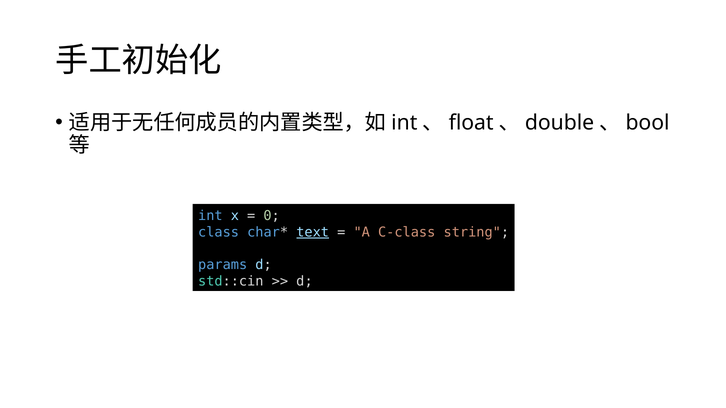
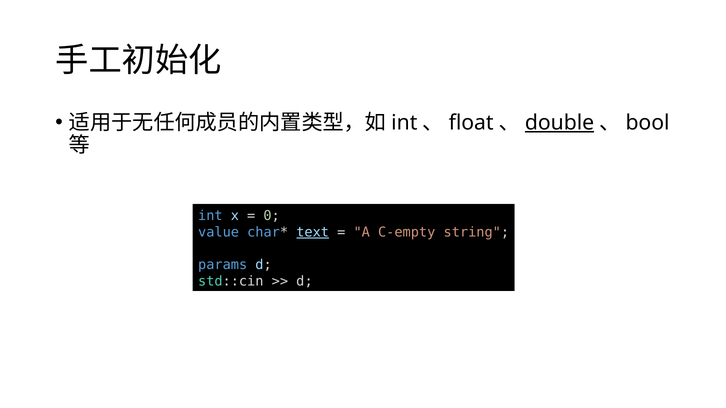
double underline: none -> present (560, 123)
class: class -> value (219, 232)
C-class: C-class -> C-empty (407, 232)
